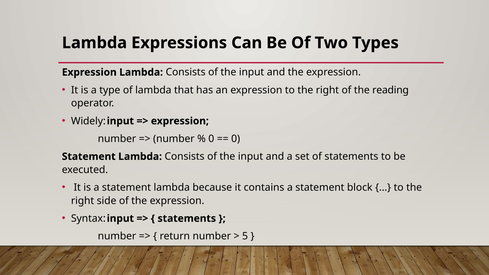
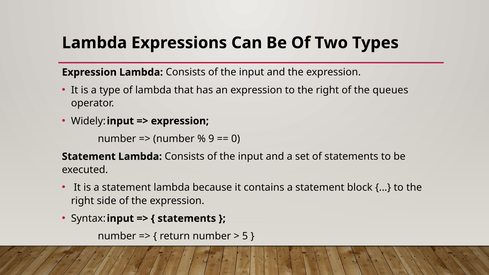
reading: reading -> queues (390, 90)
0: 0 -> 9 (211, 139)
